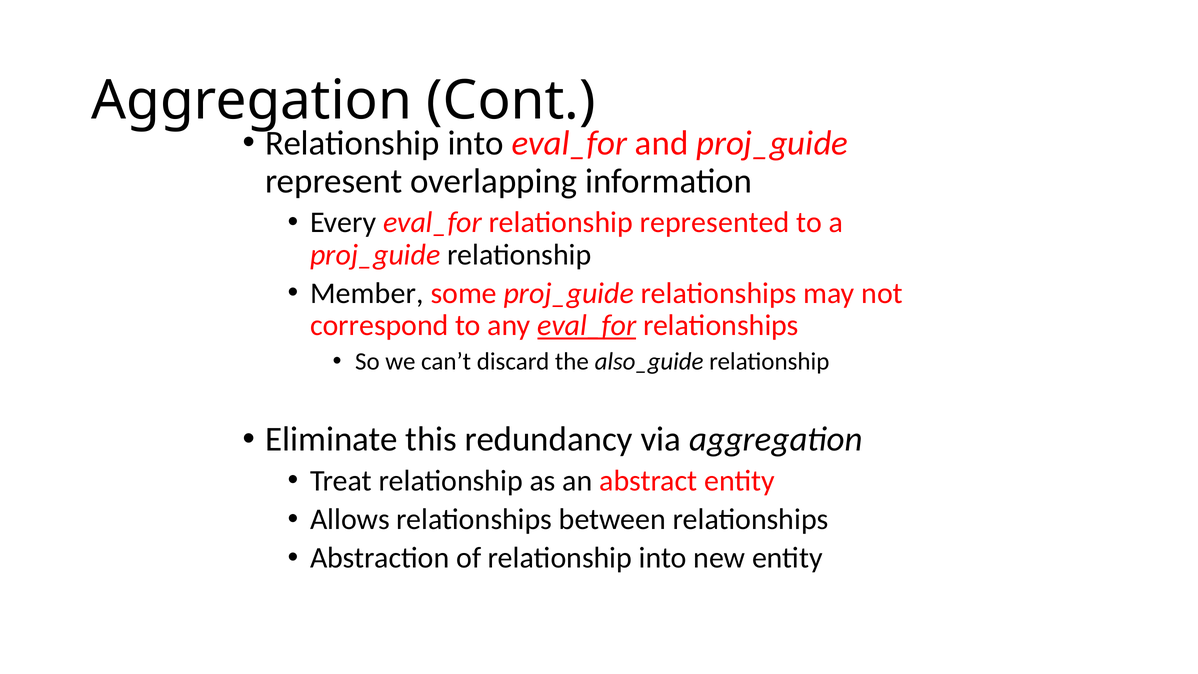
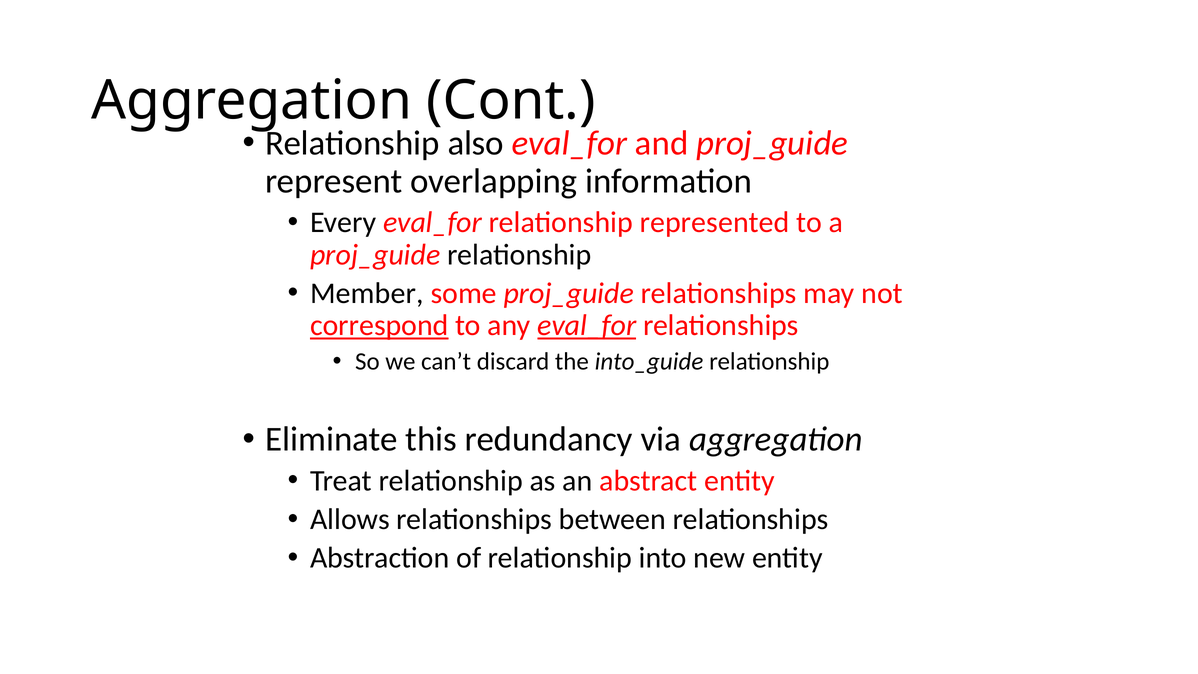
into: into -> also (476, 143)
correspond underline: none -> present (379, 326)
also_guide: also_guide -> into_guide (649, 361)
